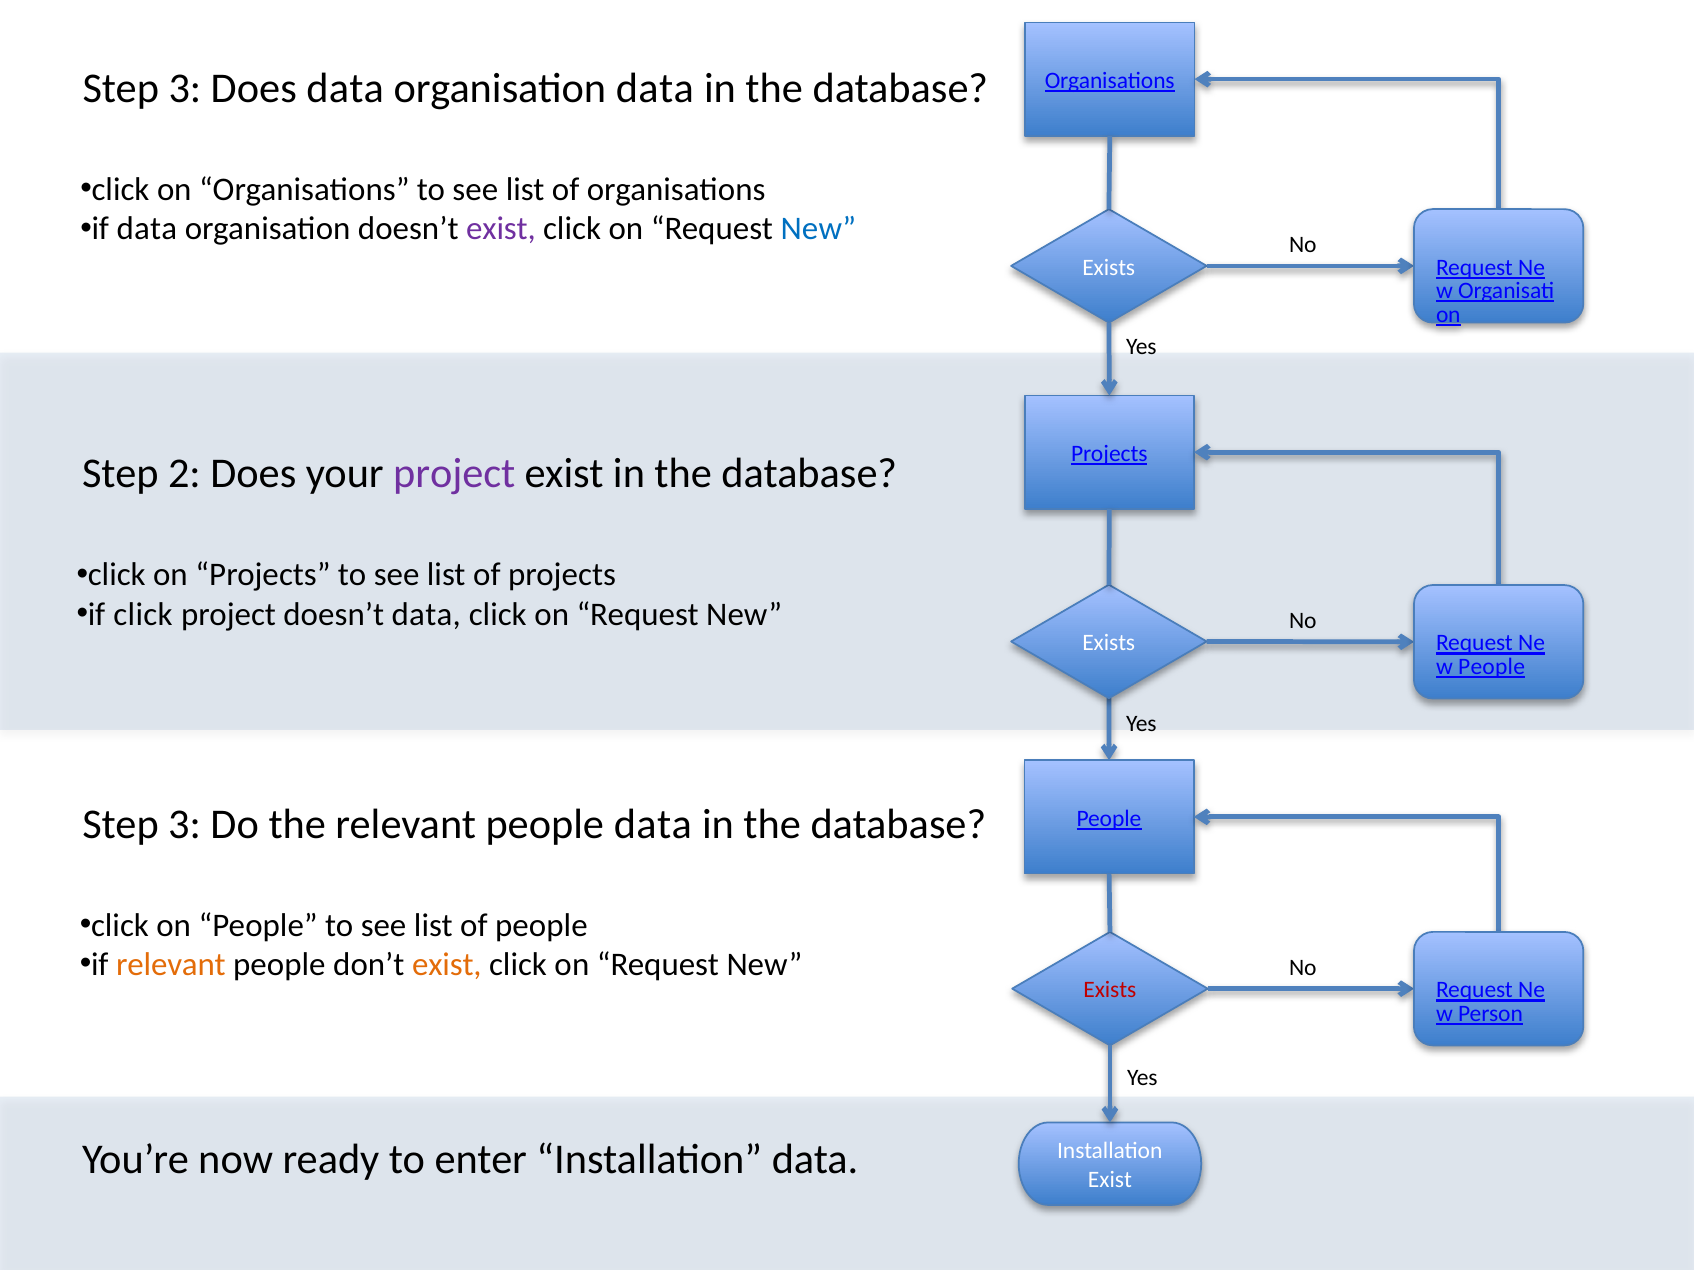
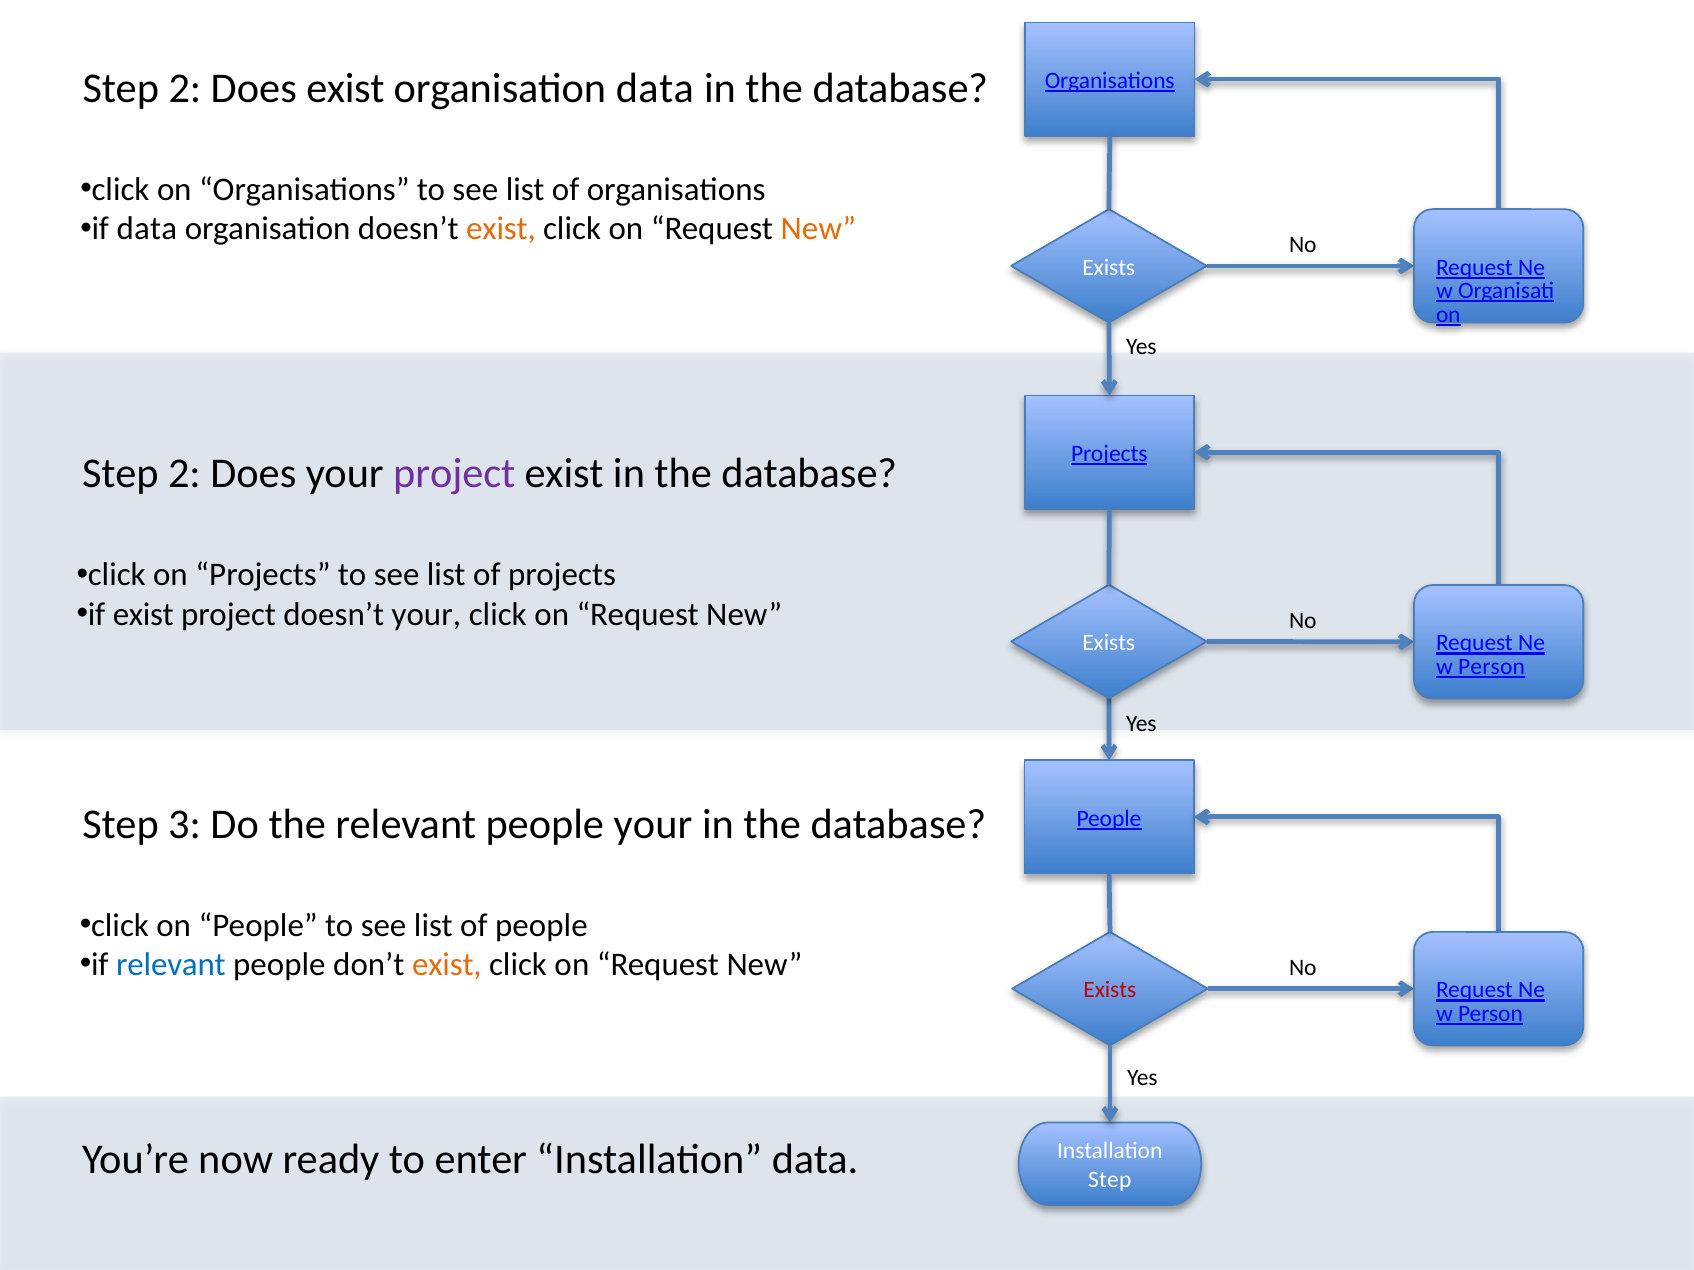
3: 3 -> 2 (185, 89)
Does data: data -> exist (345, 89)
exist colour: purple -> orange (501, 229)
New colour: blue -> orange (818, 229)
if click: click -> exist (143, 615)
doesn’t data: data -> your (426, 615)
People: People -> Person (1492, 667)
people data: data -> your (653, 825)
relevant colour: orange -> blue (171, 965)
Exist: Exist -> Step (1110, 1180)
